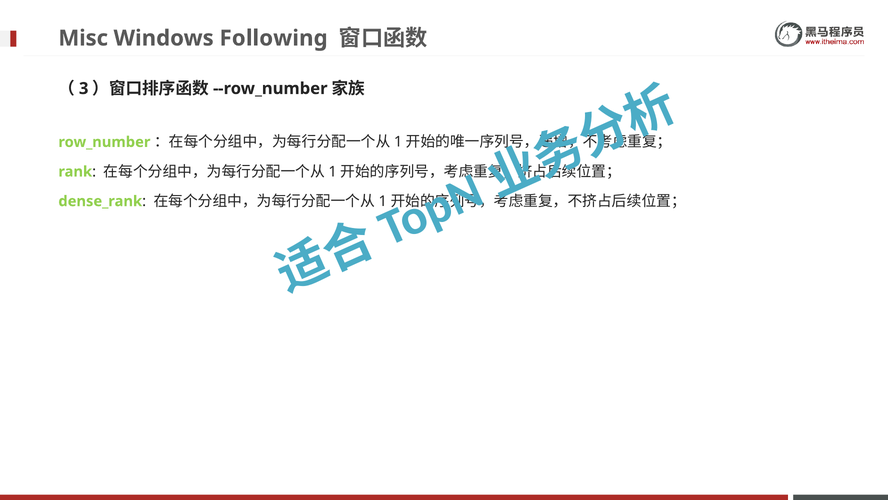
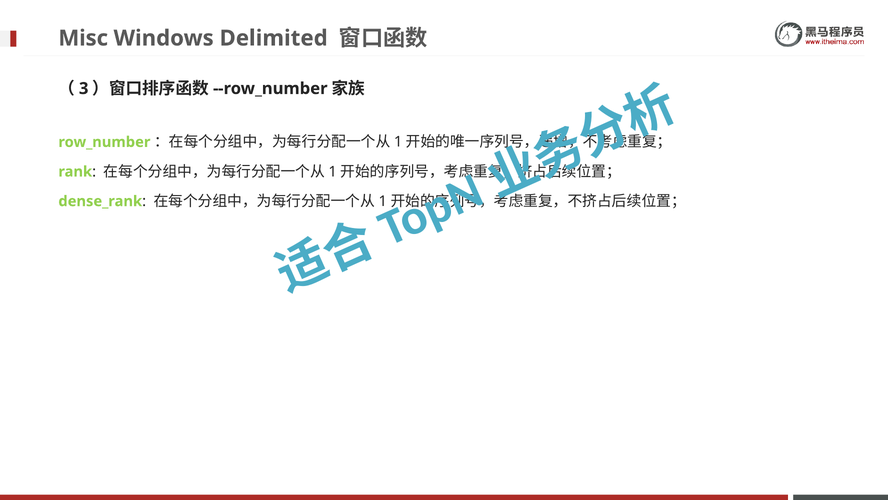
Following: Following -> Delimited (274, 38)
